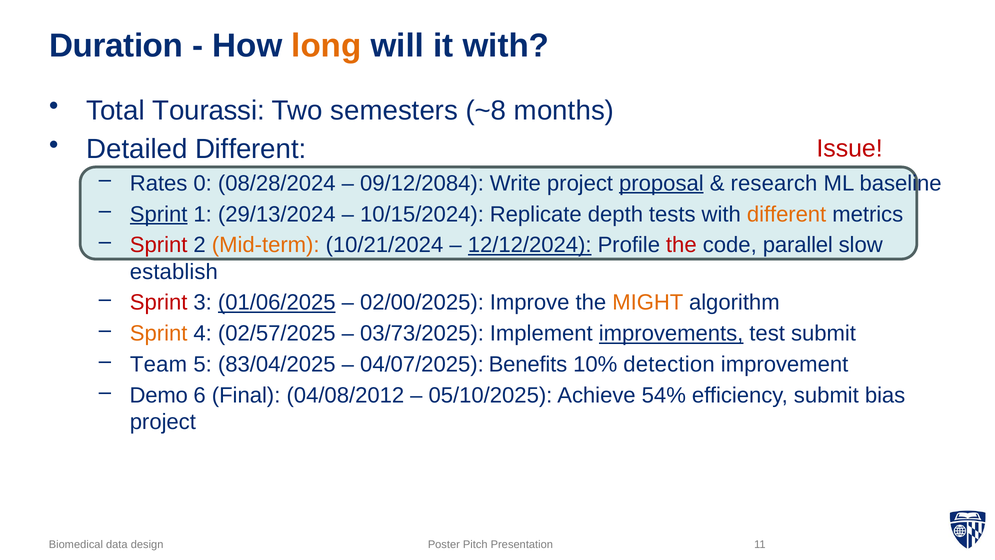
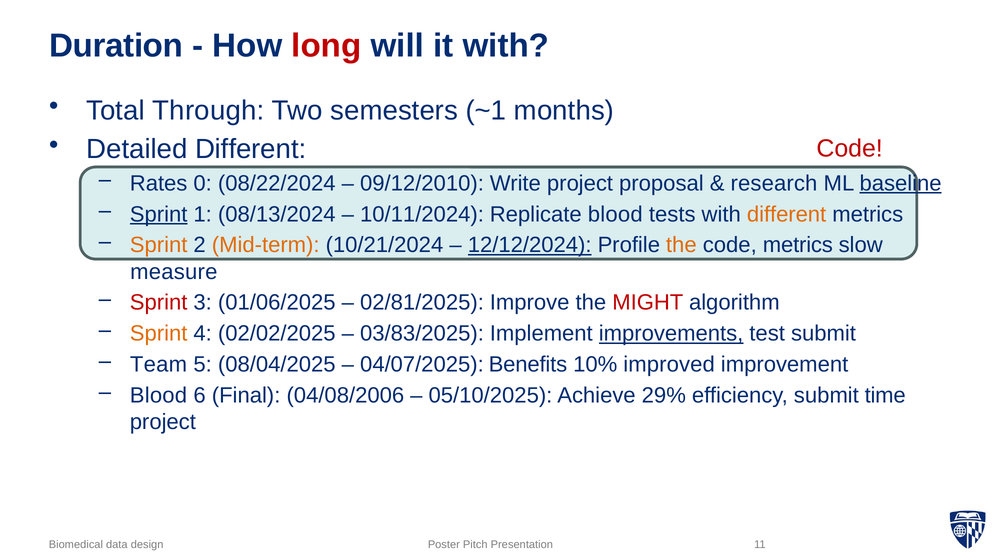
long colour: orange -> red (326, 46)
Tourassi: Tourassi -> Through (208, 111)
~8: ~8 -> ~1 (486, 111)
Issue: Issue -> Code (850, 148)
08/28/2024: 08/28/2024 -> 08/22/2024 (277, 183)
09/12/2084: 09/12/2084 -> 09/12/2010 (422, 183)
proposal underline: present -> none (661, 183)
baseline underline: none -> present (901, 183)
29/13/2024: 29/13/2024 -> 08/13/2024 (277, 214)
10/15/2024: 10/15/2024 -> 10/11/2024 (422, 214)
Replicate depth: depth -> blood (615, 214)
Sprint colour: red -> orange (159, 245)
the colour: red -> orange (681, 245)
code parallel: parallel -> metrics (798, 245)
establish: establish -> measure (174, 272)
01/06/2025 underline: present -> none (277, 303)
02/00/2025: 02/00/2025 -> 02/81/2025 (422, 303)
MIGHT colour: orange -> red (648, 303)
02/57/2025: 02/57/2025 -> 02/02/2025 (277, 333)
03/73/2025: 03/73/2025 -> 03/83/2025 (422, 333)
83/04/2025: 83/04/2025 -> 08/04/2025 (277, 364)
detection: detection -> improved (669, 364)
Demo: Demo -> Blood (159, 395)
04/08/2012: 04/08/2012 -> 04/08/2006 (345, 395)
54%: 54% -> 29% (664, 395)
bias: bias -> time (885, 395)
